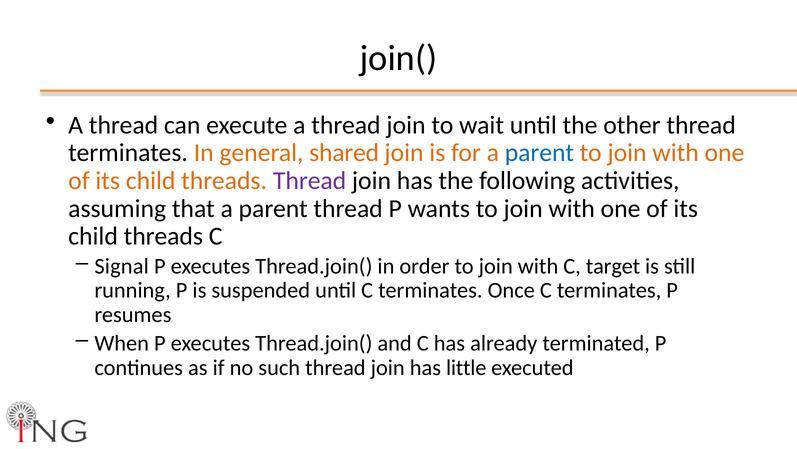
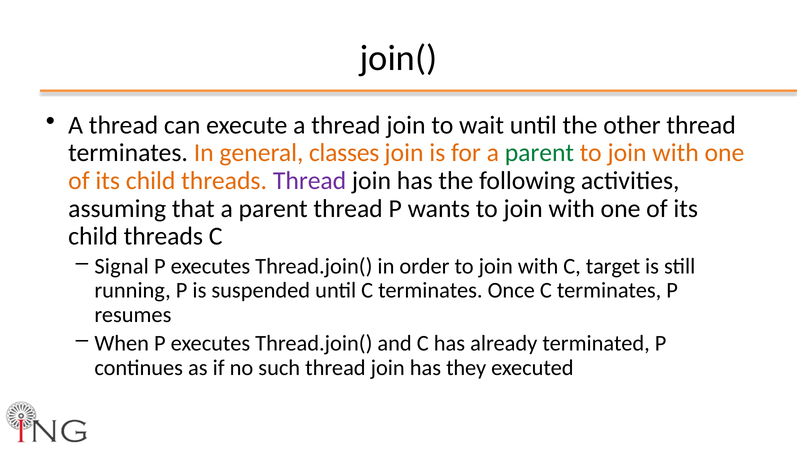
shared: shared -> classes (344, 153)
parent colour: blue -> green (539, 153)
little: little -> they (466, 367)
